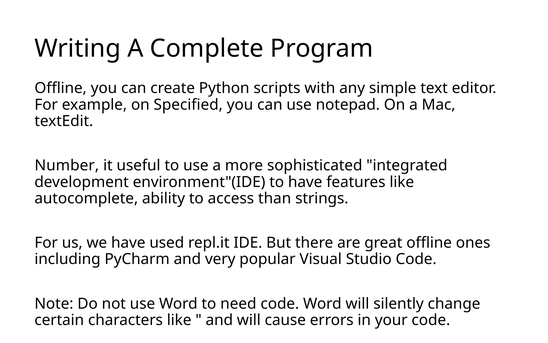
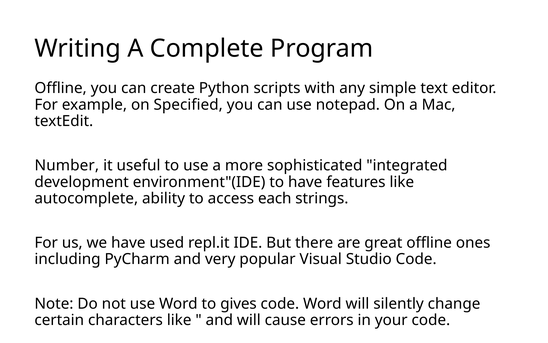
than: than -> each (275, 198)
need: need -> gives (238, 303)
